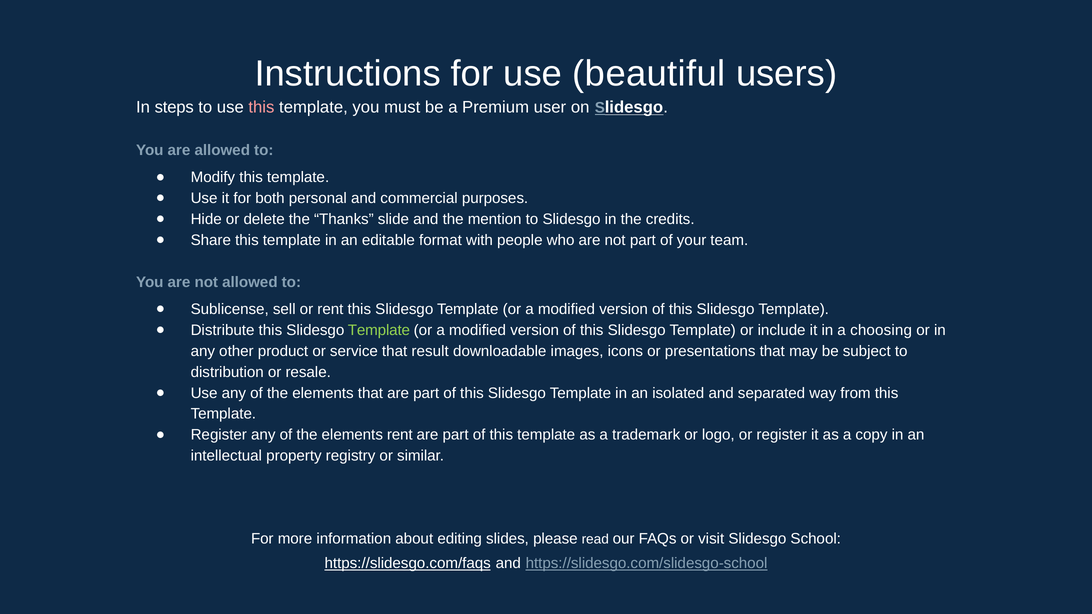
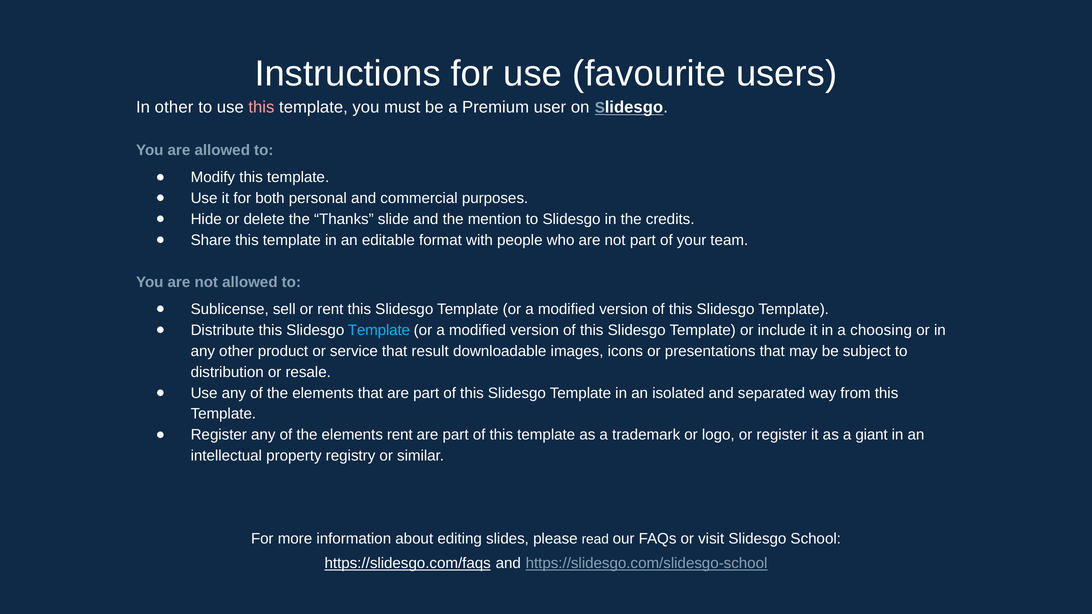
beautiful: beautiful -> favourite (649, 74)
In steps: steps -> other (174, 107)
Template colour: light green -> light blue (379, 330)
copy: copy -> giant (872, 435)
